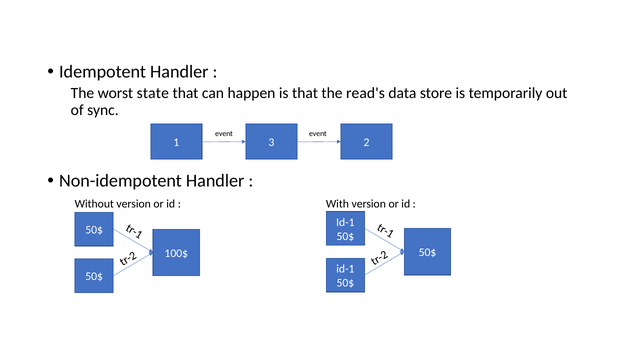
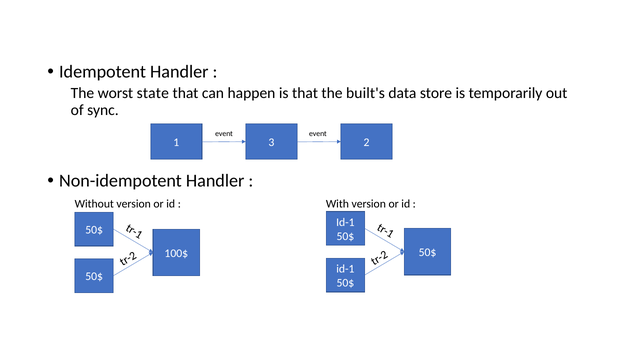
read's: read's -> built's (365, 93)
